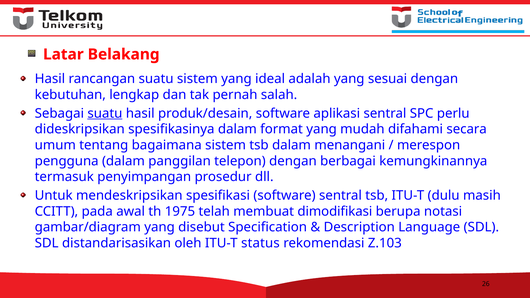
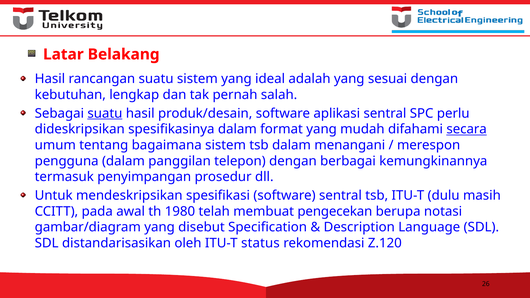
secara underline: none -> present (467, 129)
1975: 1975 -> 1980 (180, 211)
dimodifikasi: dimodifikasi -> pengecekan (335, 211)
Z.103: Z.103 -> Z.120 (385, 243)
